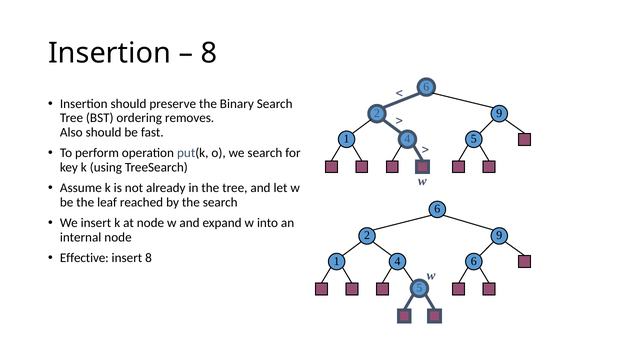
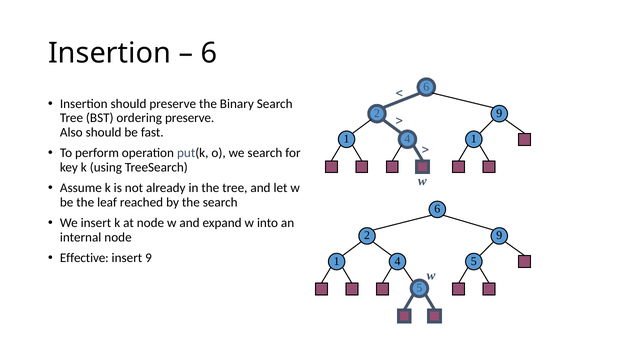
8: 8 -> 6 (209, 53)
ordering removes: removes -> preserve (190, 118)
1 5: 5 -> 1 (474, 139)
insert 8: 8 -> 9 (149, 258)
6: 6 -> 5 (474, 261)
